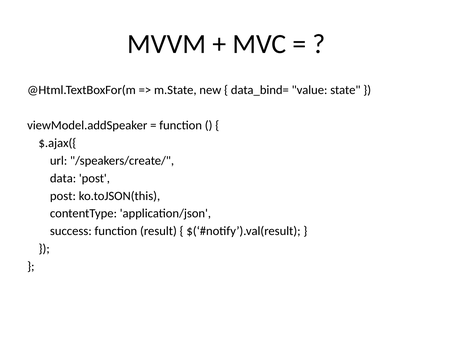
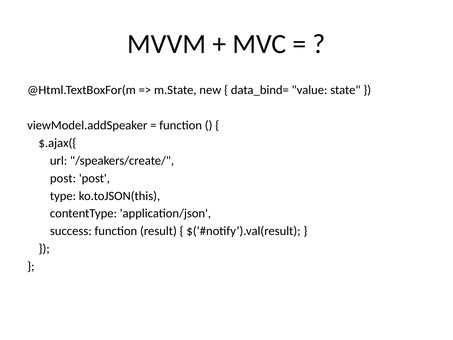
data: data -> post (63, 178)
post: post -> type (63, 196)
